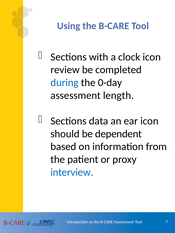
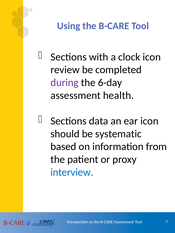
during colour: blue -> purple (65, 83)
0-day: 0-day -> 6-day (110, 83)
length: length -> health (118, 95)
dependent: dependent -> systematic (118, 134)
